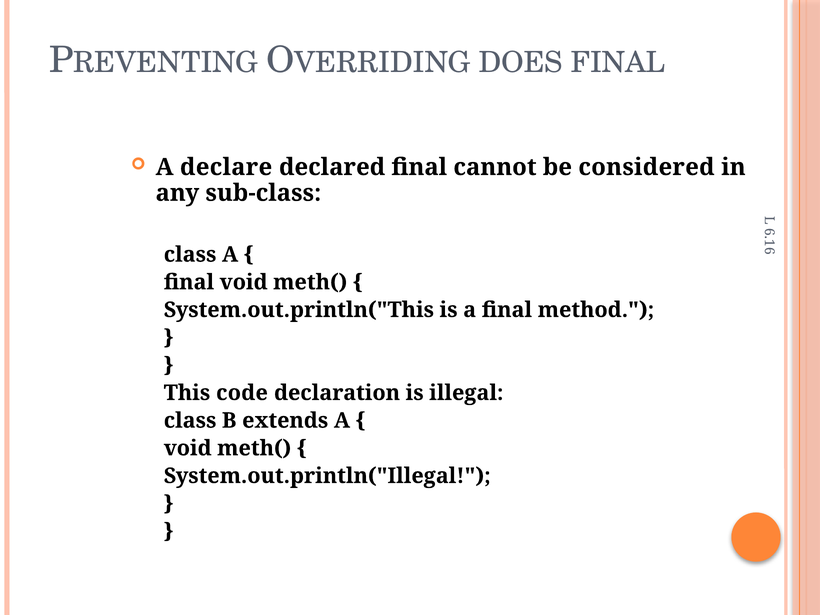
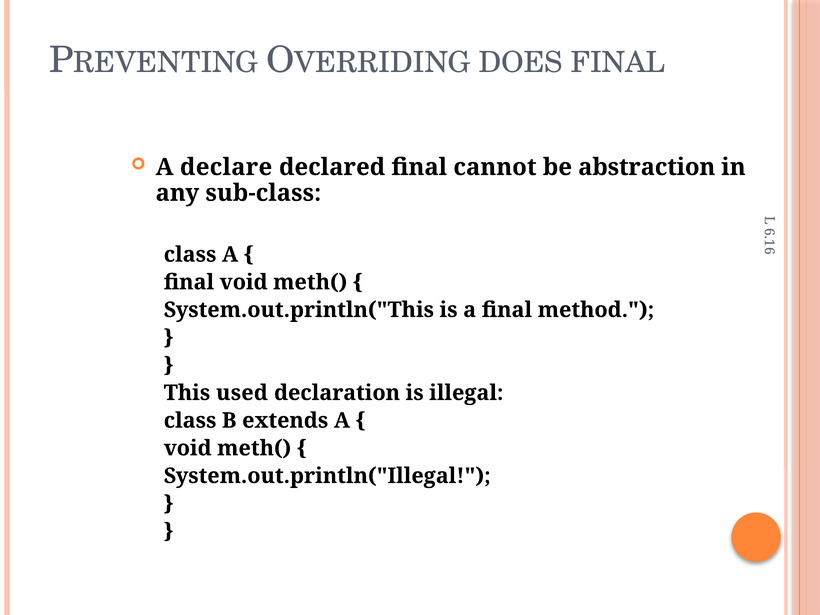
considered: considered -> abstraction (647, 167)
code: code -> used (242, 393)
